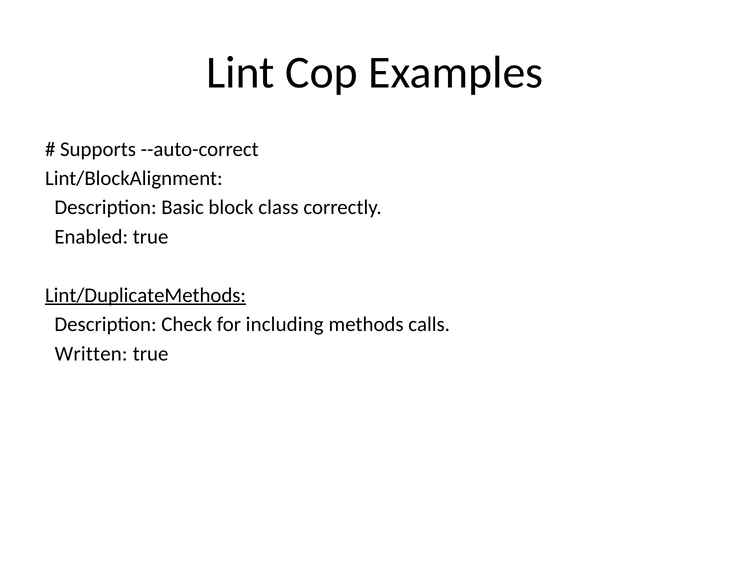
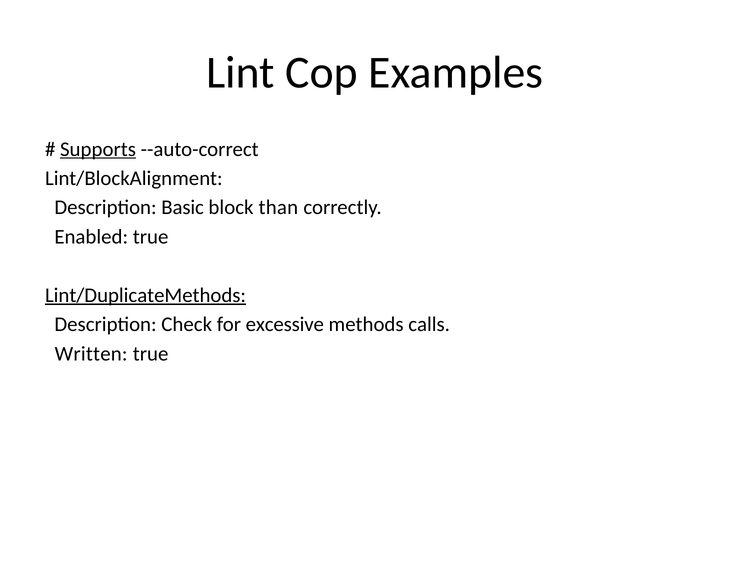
Supports underline: none -> present (98, 149)
class: class -> than (278, 207)
including: including -> excessive (285, 324)
